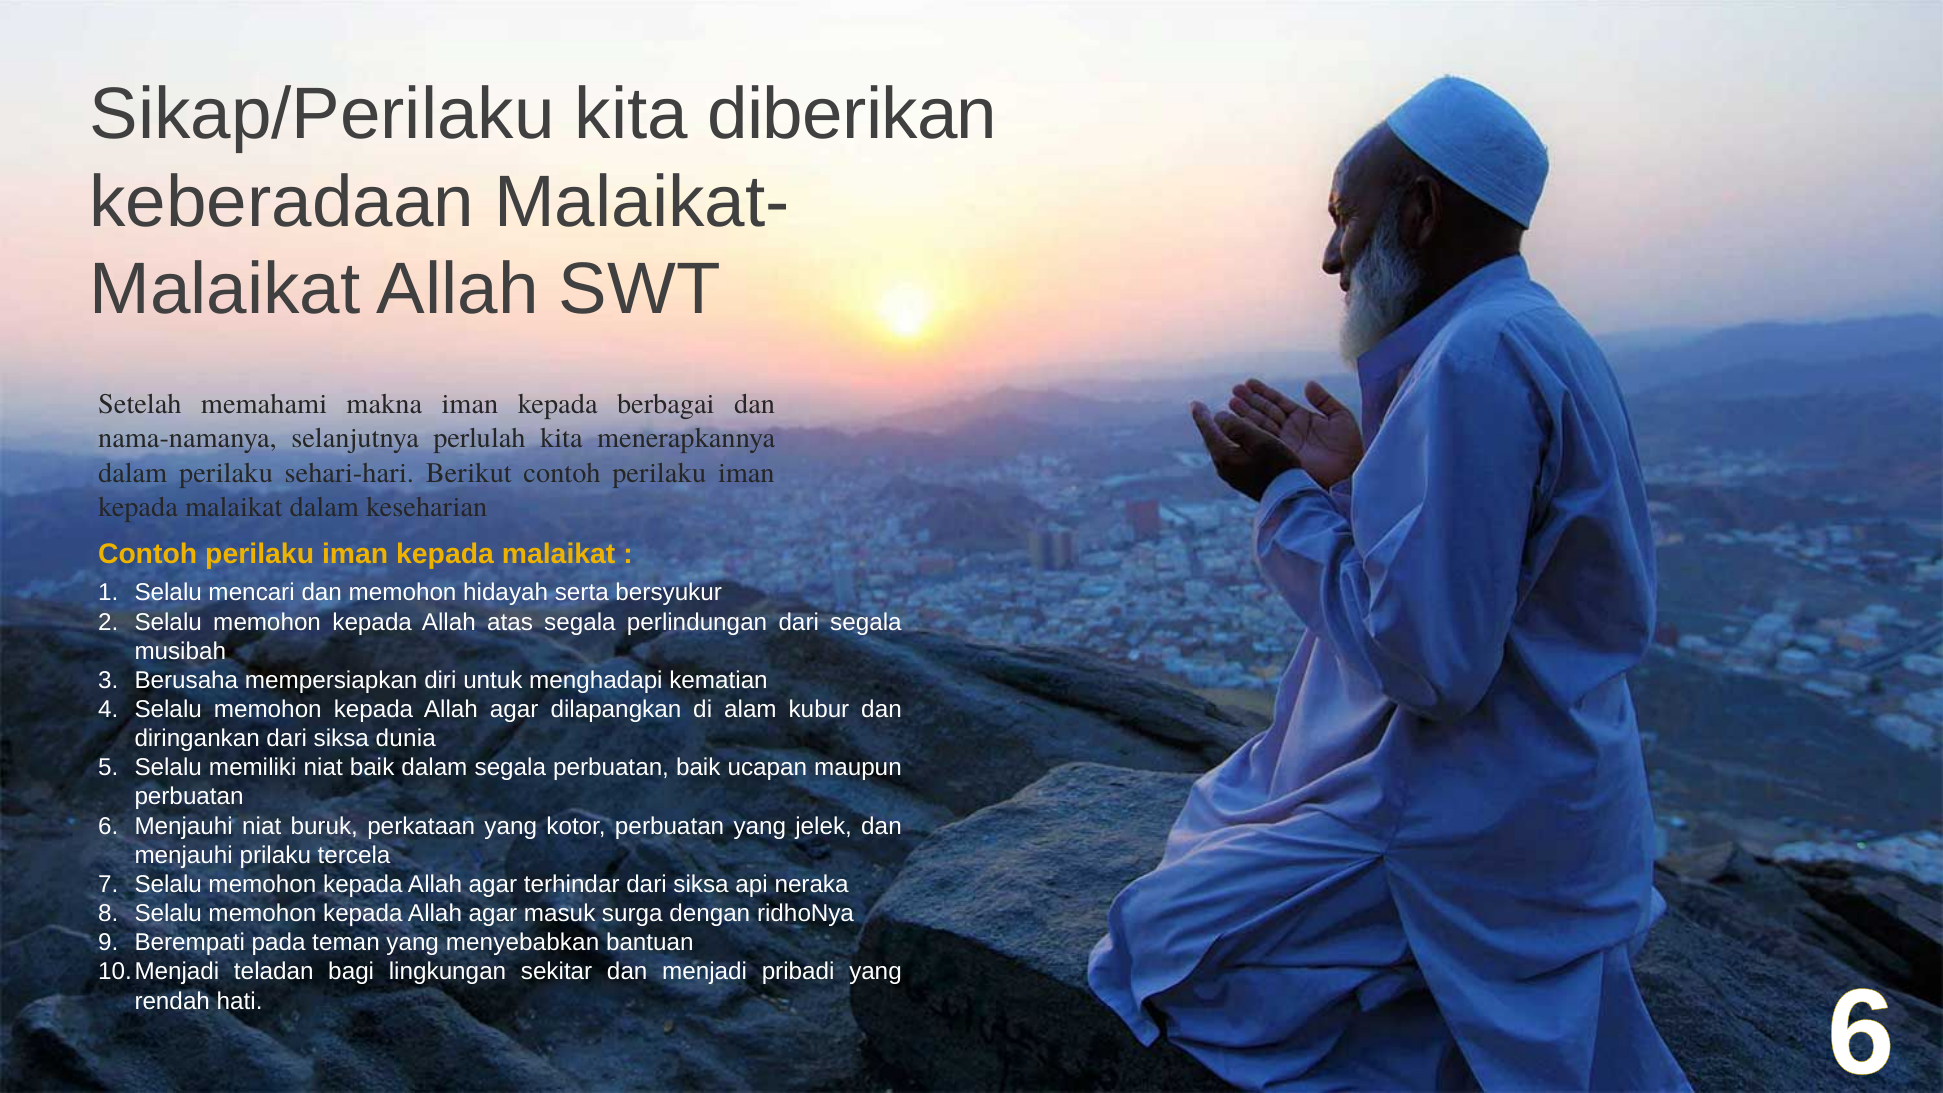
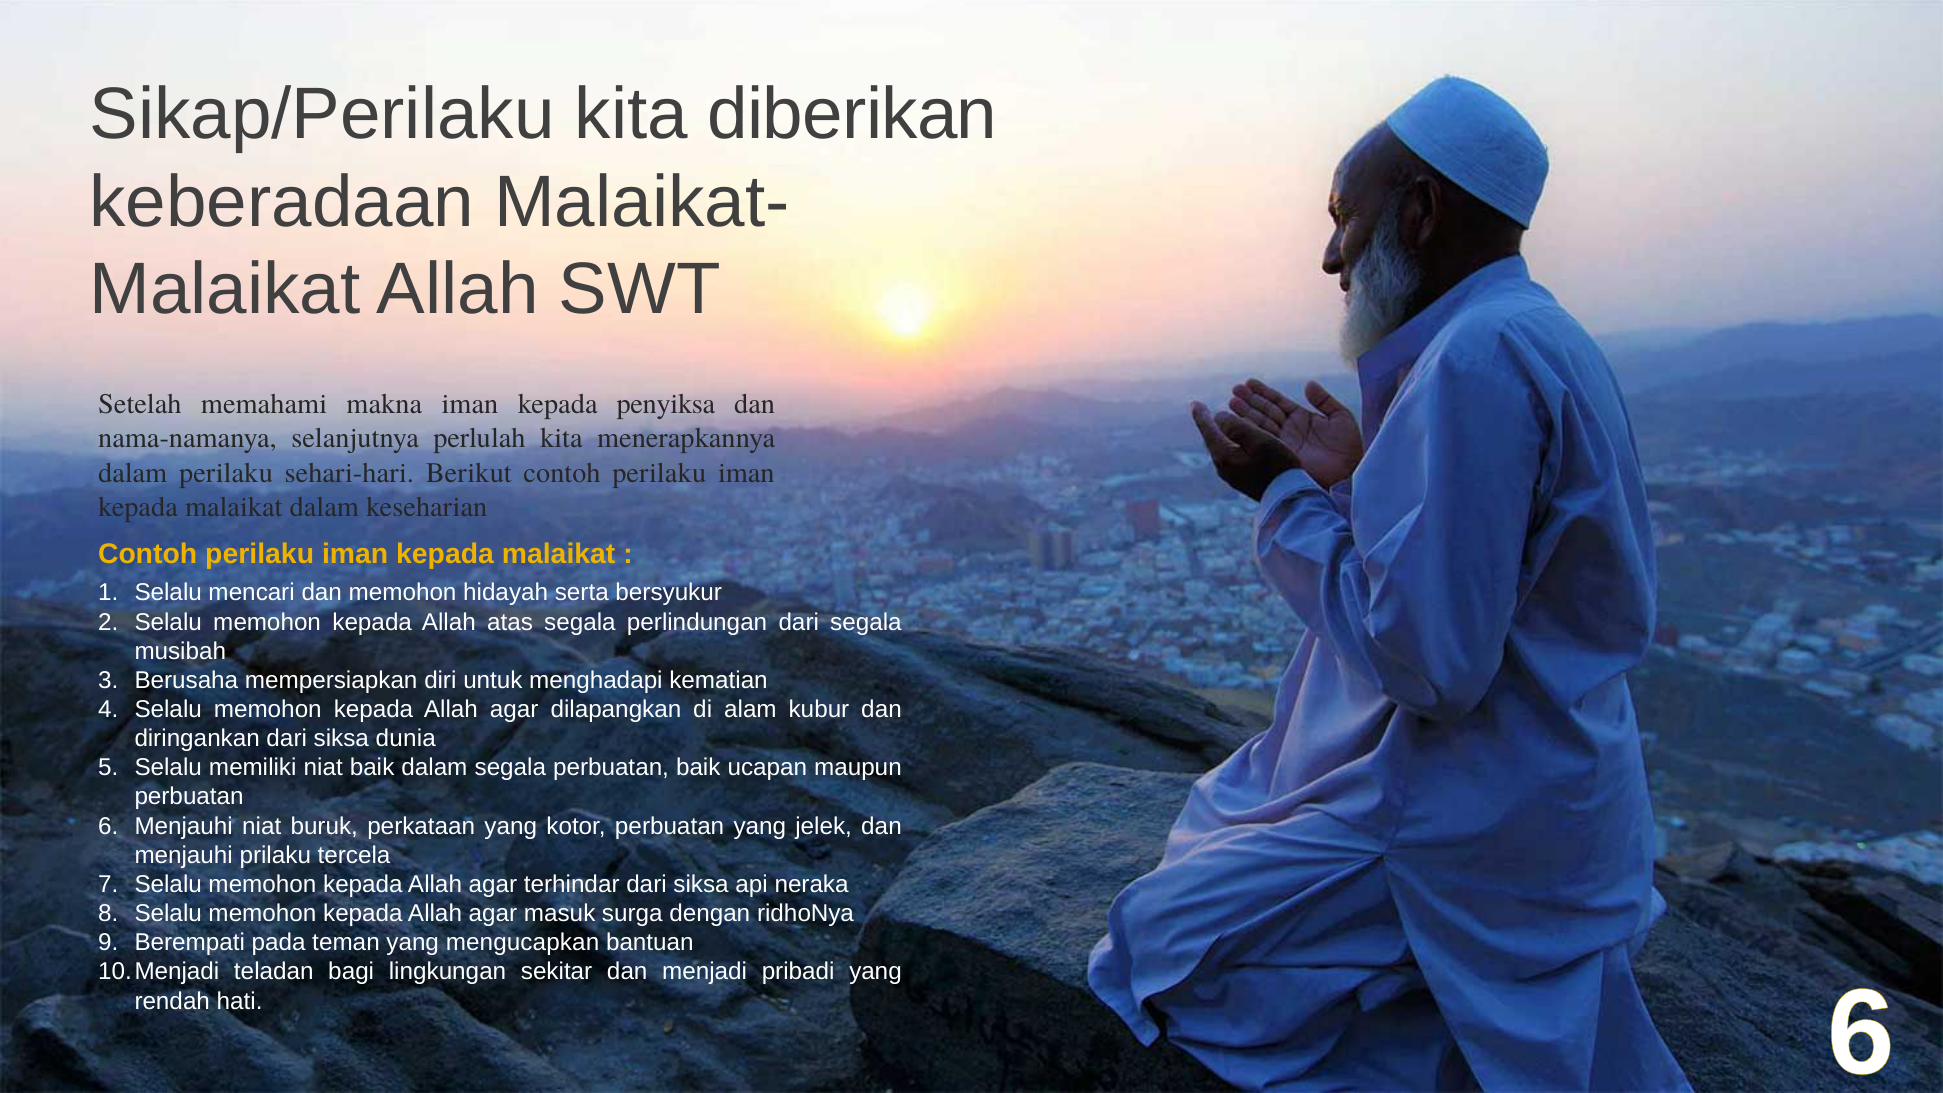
berbagai: berbagai -> penyiksa (666, 405)
menyebabkan: menyebabkan -> mengucapkan (523, 943)
